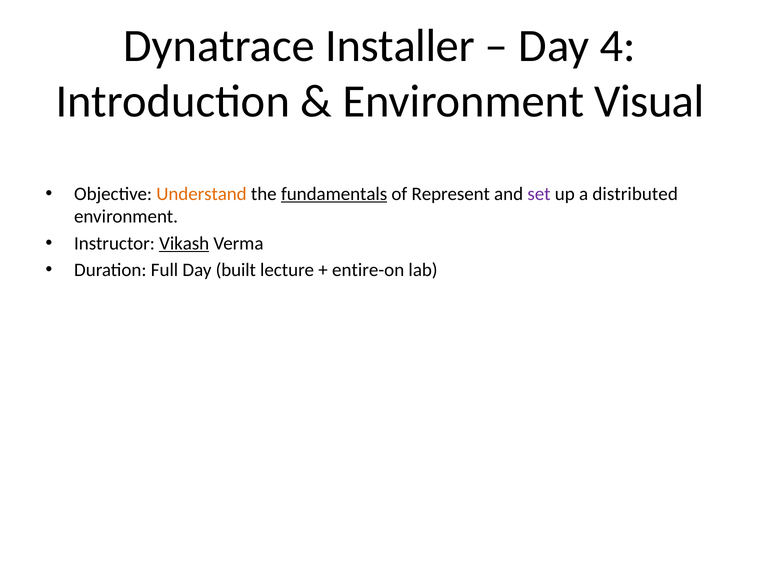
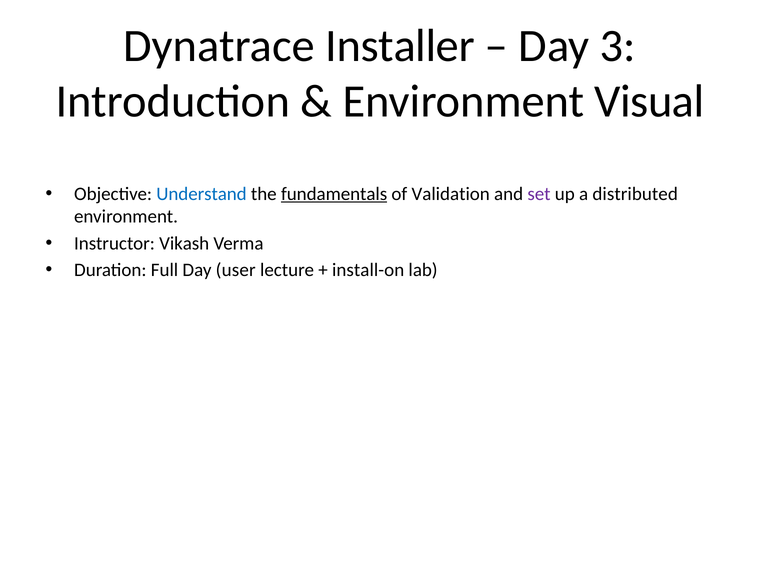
4: 4 -> 3 (618, 46)
Understand colour: orange -> blue (202, 194)
Represent: Represent -> Validation (451, 194)
Vikash underline: present -> none (184, 243)
built: built -> user (236, 270)
entire-on: entire-on -> install-on (368, 270)
